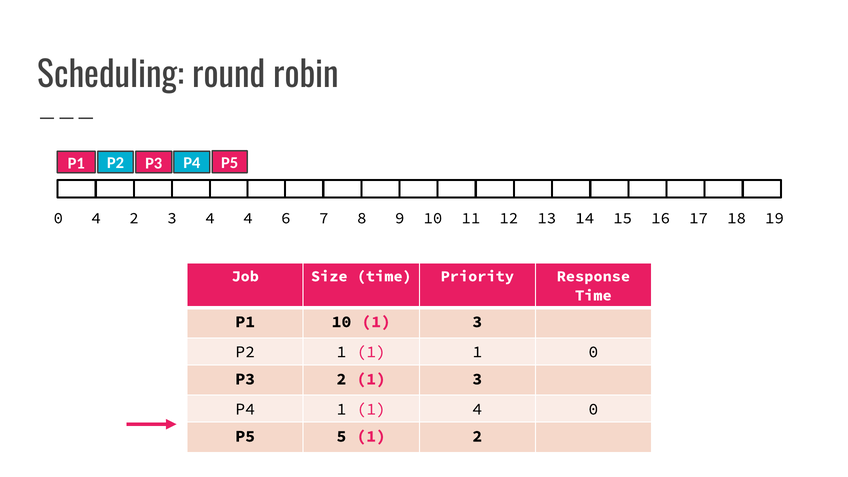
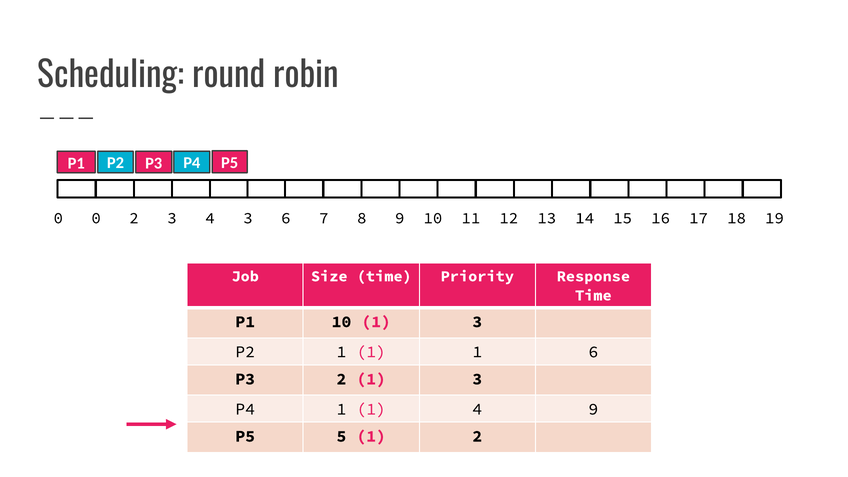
0 4: 4 -> 0 (96, 218)
4 4: 4 -> 3 (248, 218)
1 0: 0 -> 6 (593, 352)
4 0: 0 -> 9 (593, 409)
